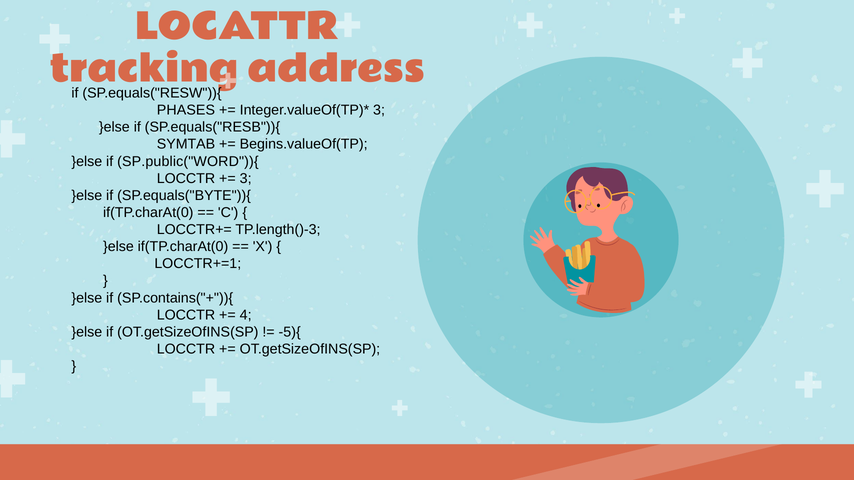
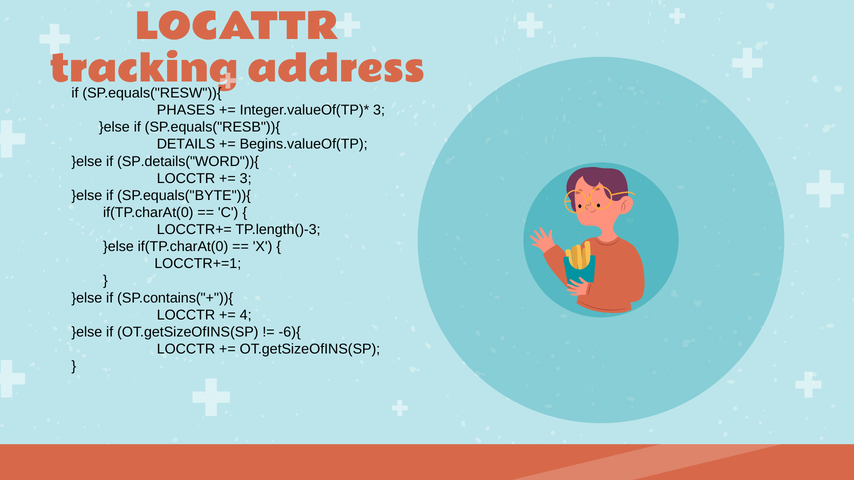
SYMTAB: SYMTAB -> DETAILS (186, 144)
SP.public("WORD")){: SP.public("WORD")){ -> SP.details("WORD")){ (188, 161)
-5){: -5){ -> -6){ (290, 332)
